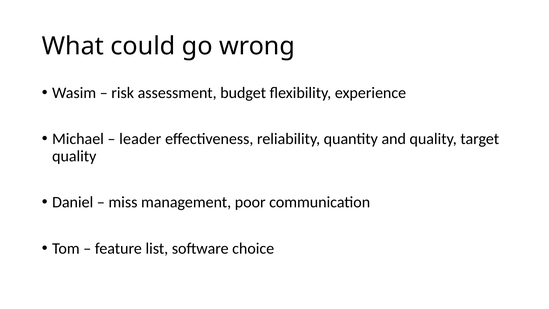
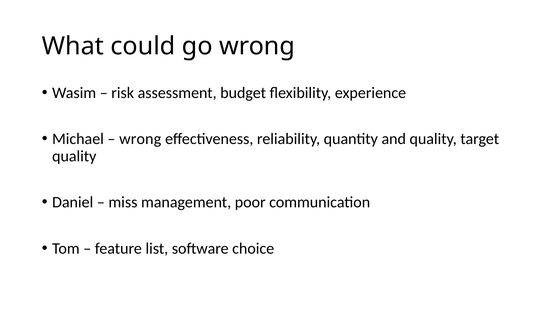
leader: leader -> wrong (140, 139)
